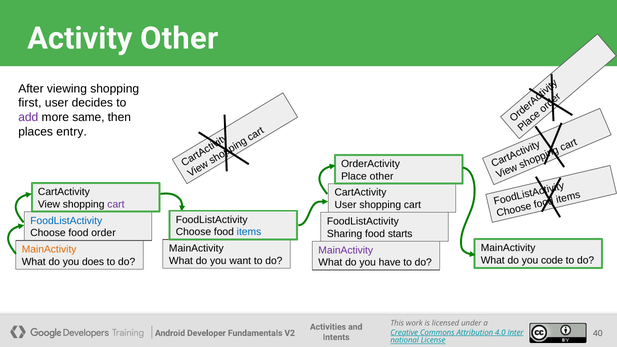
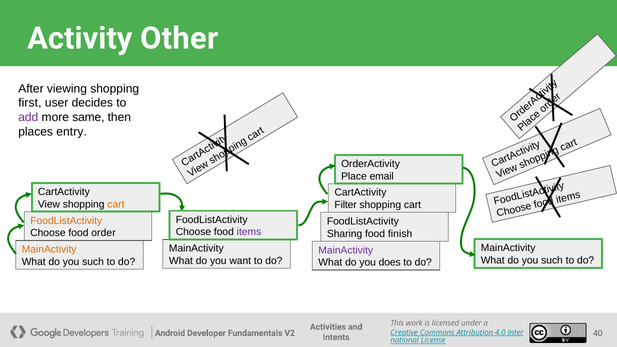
Place other: other -> email (382, 176)
cart colour: purple -> orange (116, 204)
User: User -> Filter (346, 205)
FoodListActivity colour: blue -> orange (66, 221)
items colour: blue -> purple (249, 232)
starts: starts -> finish (400, 234)
code: code -> such (552, 260)
does: does -> such (93, 262)
have: have -> does (390, 263)
